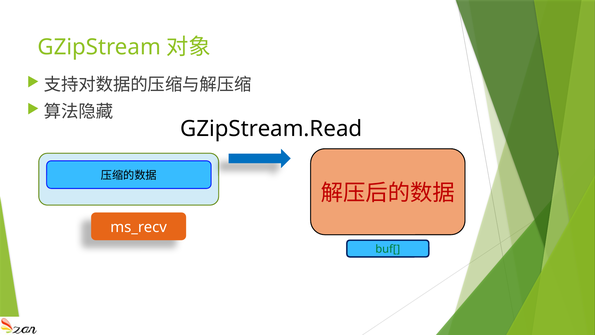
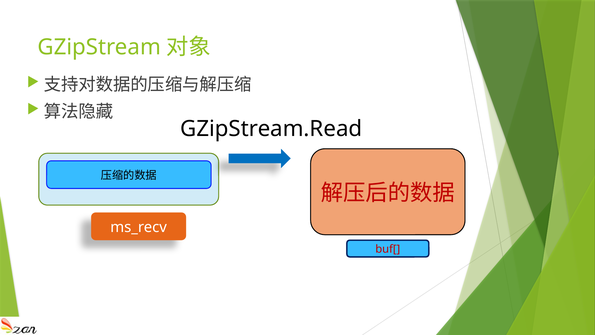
buf[ colour: green -> red (388, 249)
